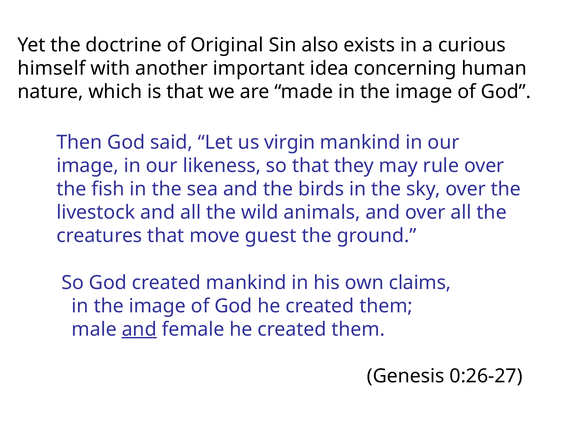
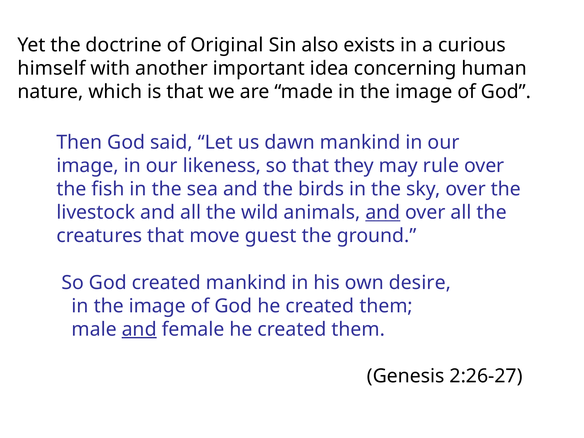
virgin: virgin -> dawn (290, 142)
and underline: none -> present (383, 213)
claims: claims -> desire (420, 283)
0:26-27: 0:26-27 -> 2:26-27 (486, 376)
